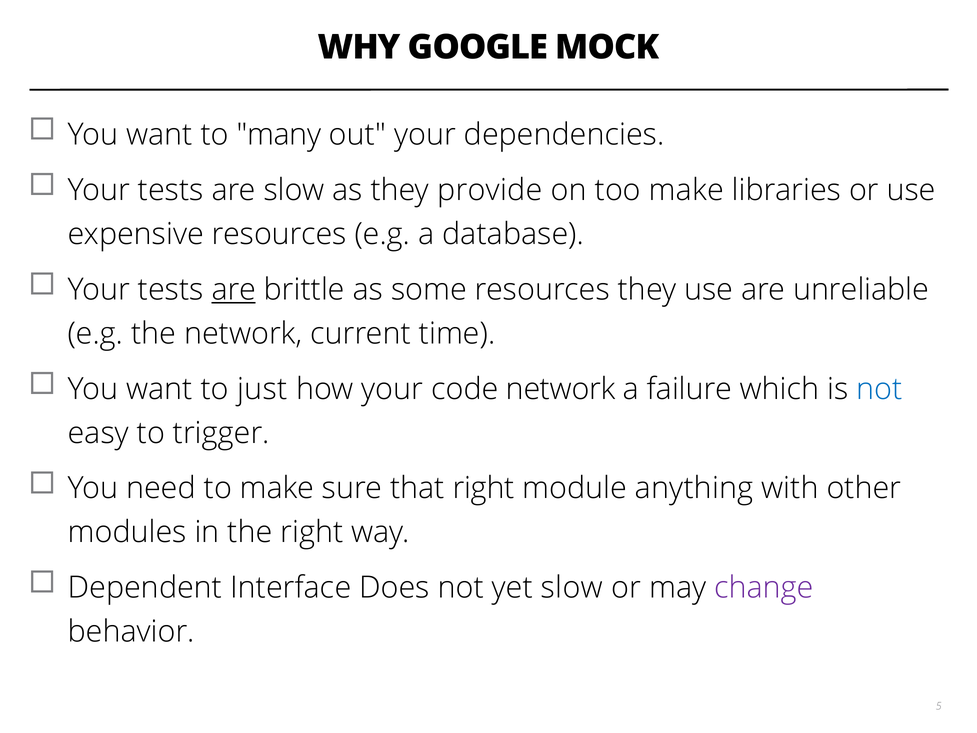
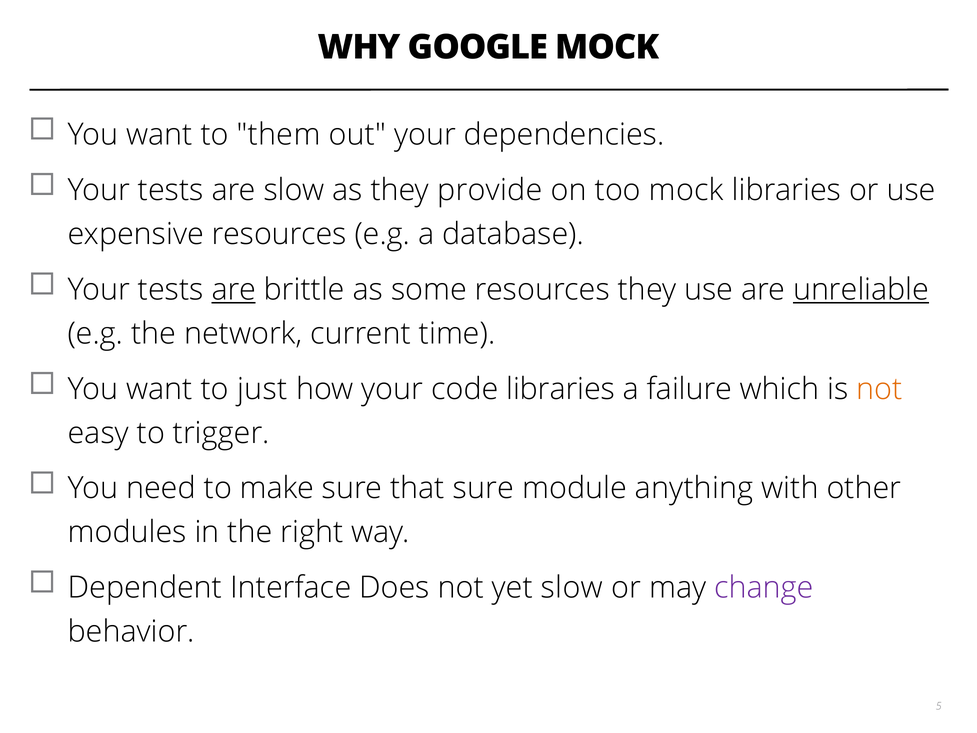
many: many -> them (279, 135)
too make: make -> mock (686, 190)
unreliable underline: none -> present (861, 289)
code network: network -> libraries (561, 389)
not colour: blue -> orange (879, 389)
that right: right -> sure (483, 488)
